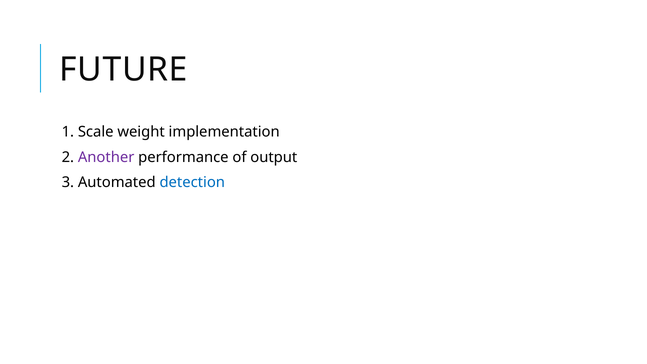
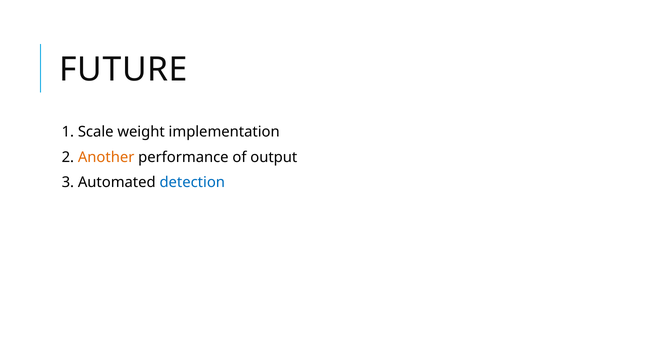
Another colour: purple -> orange (106, 157)
